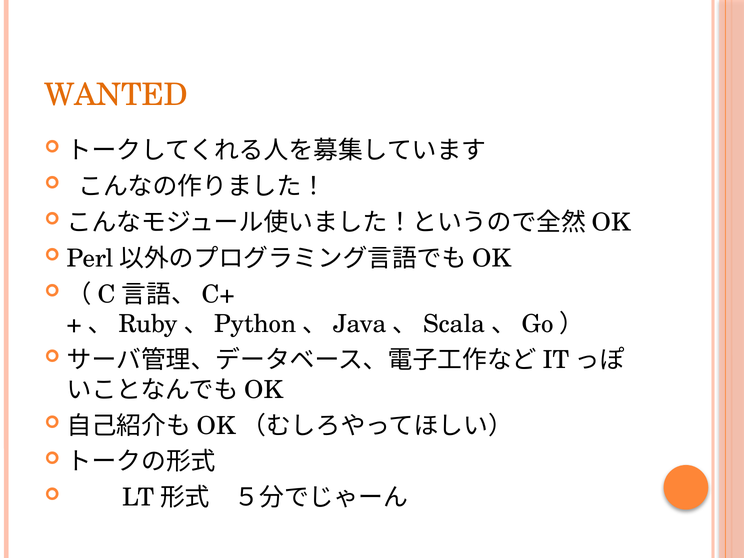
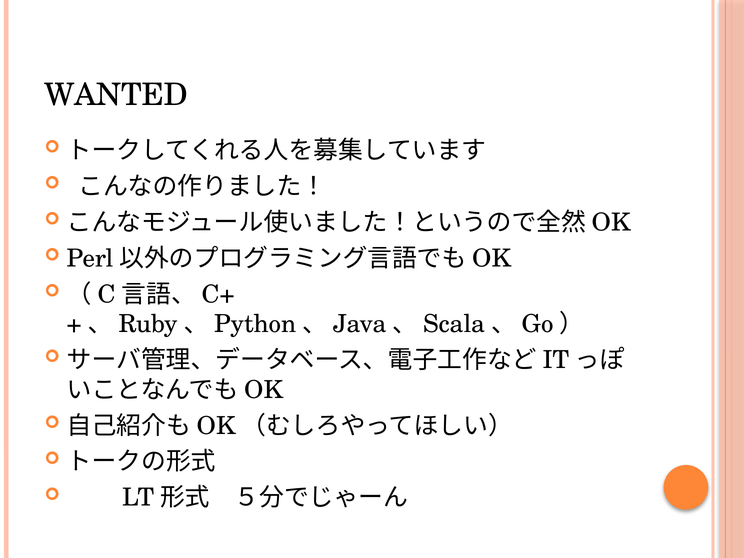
WANTED colour: orange -> black (116, 95)
